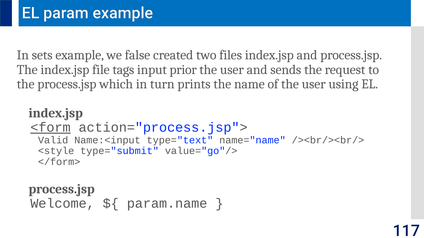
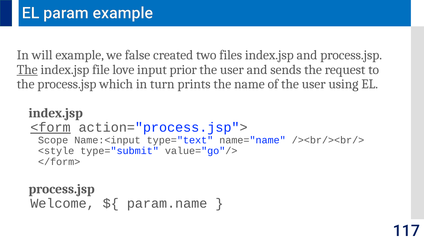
sets: sets -> will (42, 55)
The underline: none -> present (27, 70)
tags: tags -> love (123, 70)
Valid: Valid -> Scope (53, 140)
